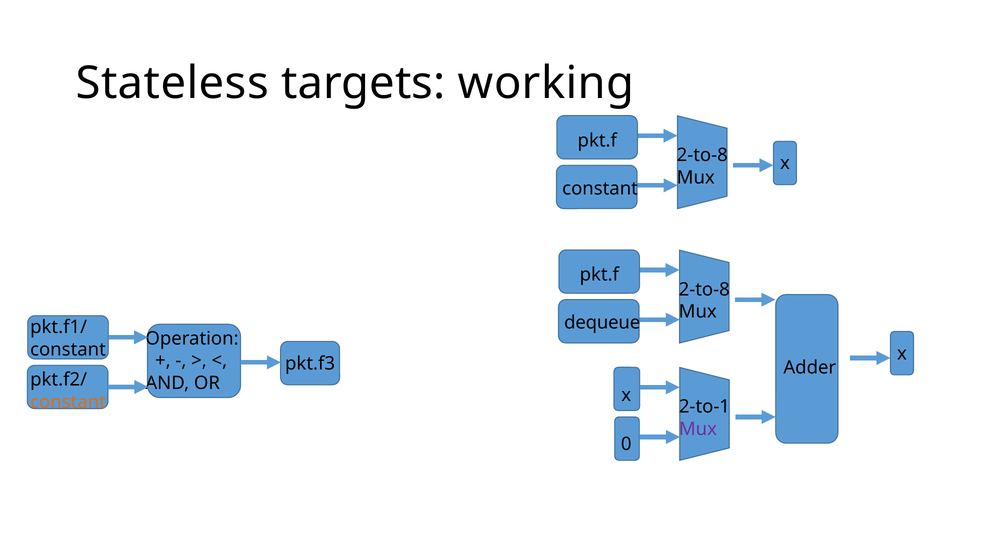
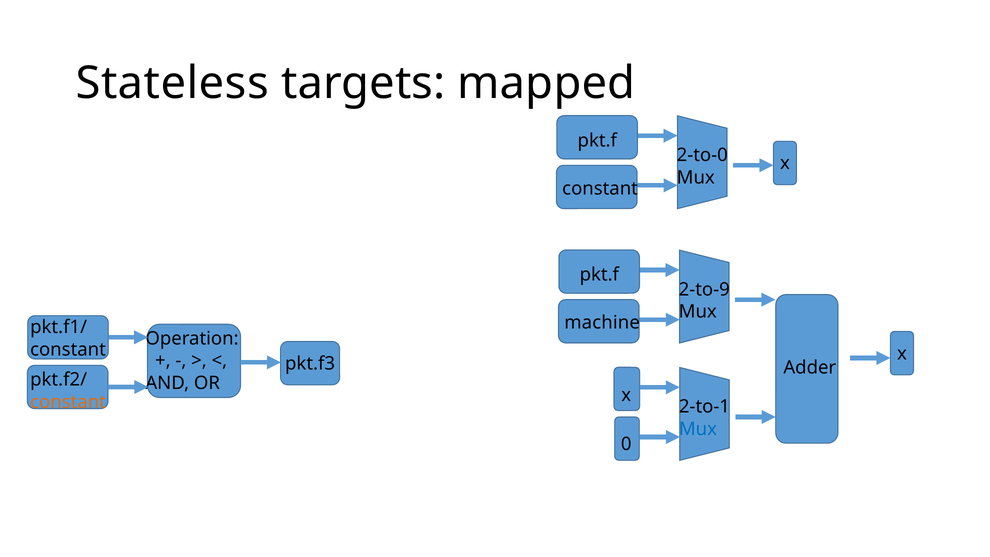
working: working -> mapped (546, 83)
2-to-8: 2-to-8 -> 2-to-0 (702, 155)
2-to-8: 2-to-8 -> 2-to-9 (704, 289)
dequeue: dequeue -> machine (602, 323)
Mux colour: purple -> blue (698, 429)
